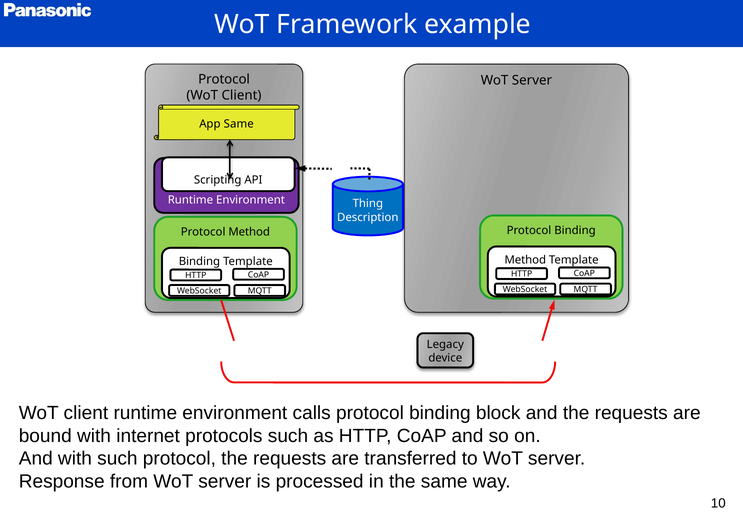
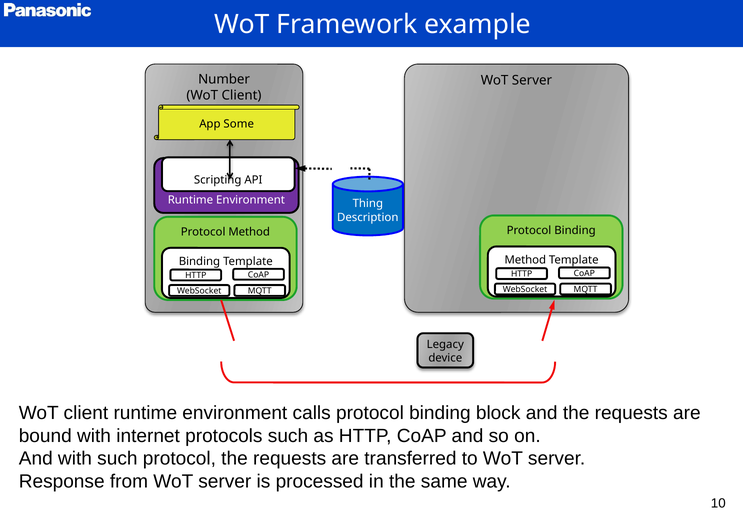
Protocol: Protocol -> Number (224, 79)
App Same: Same -> Some (239, 124)
